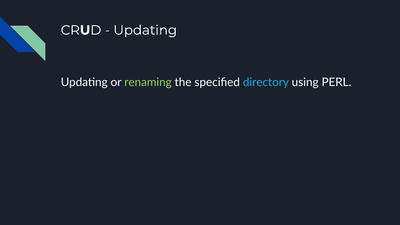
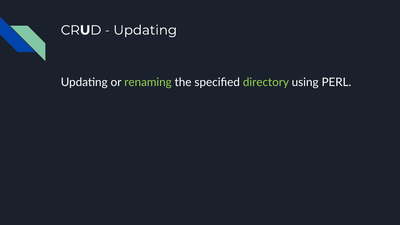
directory colour: light blue -> light green (266, 82)
